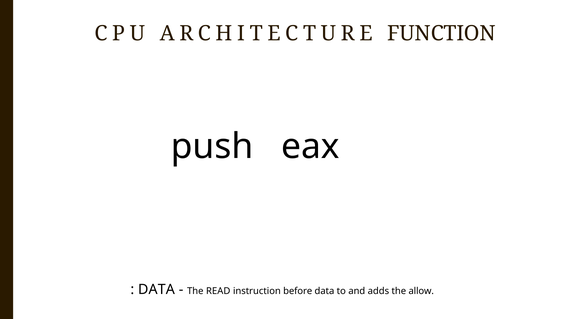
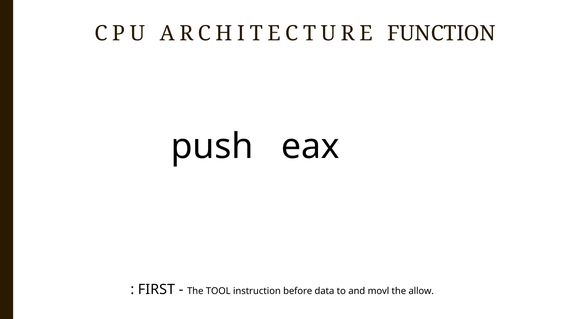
DATA: DATA -> FIRST (156, 290)
READ: READ -> TOOL (218, 291)
adds: adds -> movl (378, 291)
